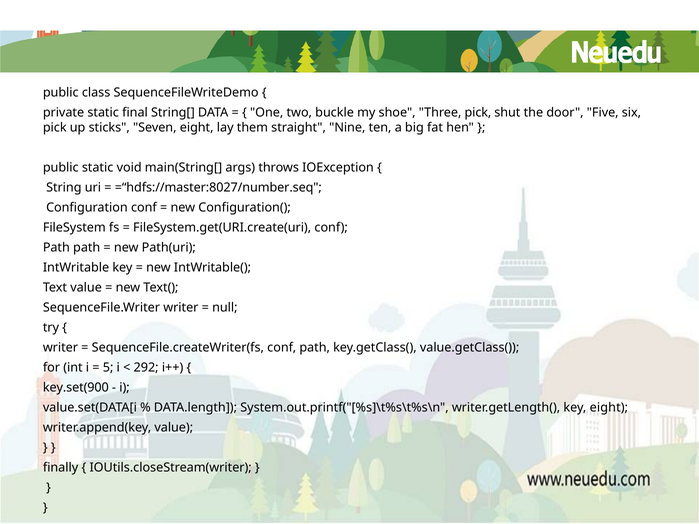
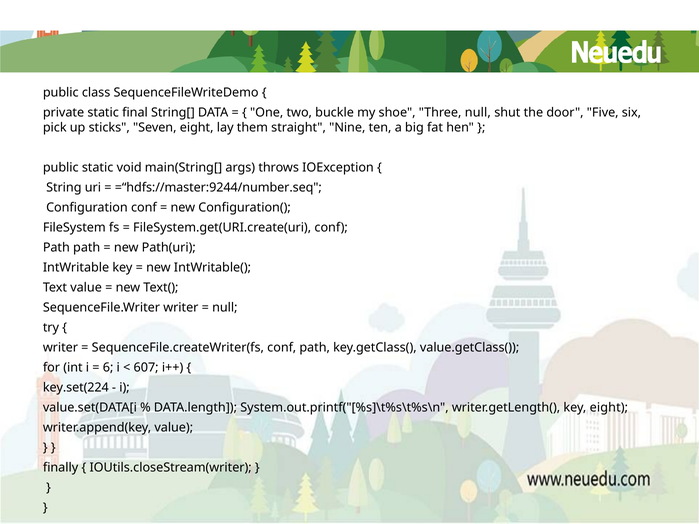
Three pick: pick -> null (478, 112)
=“hdfs://master:8027/number.seq: =“hdfs://master:8027/number.seq -> =“hdfs://master:9244/number.seq (218, 188)
5: 5 -> 6 (108, 368)
292: 292 -> 607 (146, 368)
key.set(900: key.set(900 -> key.set(224 (76, 388)
